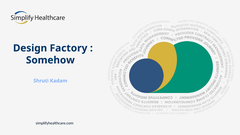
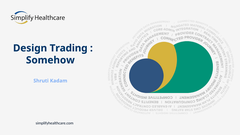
Factory: Factory -> Trading (69, 48)
